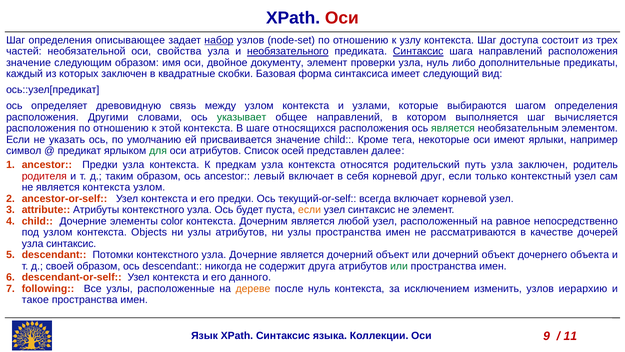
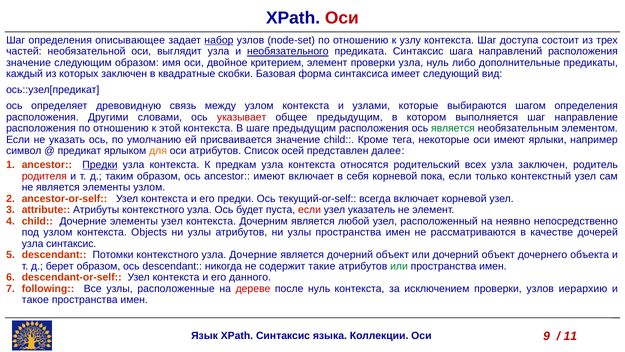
свойства: свойства -> выглядит (179, 51)
Синтаксис underline: present -> none (418, 51)
документу: документу -> критерием (277, 63)
указывает colour: green -> red (242, 117)
общее направлений: направлений -> предыдущим (350, 117)
вычисляется: вычисляется -> направление (586, 117)
шаге относящихся: относящихся -> предыдущим (304, 128)
для colour: green -> orange (158, 151)
Предки underline: none -> present (100, 165)
путь: путь -> всех (476, 165)
ancestor левый: левый -> имеют (269, 176)
друг: друг -> пока (433, 176)
является контекста: контекста -> элементы (107, 187)
если colour: orange -> red (310, 210)
узел синтаксис: синтаксис -> указатель (372, 210)
элементы color: color -> узел (172, 221)
равное: равное -> неявно (513, 221)
своей: своей -> берет (60, 266)
друга: друга -> такие (322, 266)
дереве colour: orange -> red (253, 288)
исключением изменить: изменить -> проверки (498, 288)
